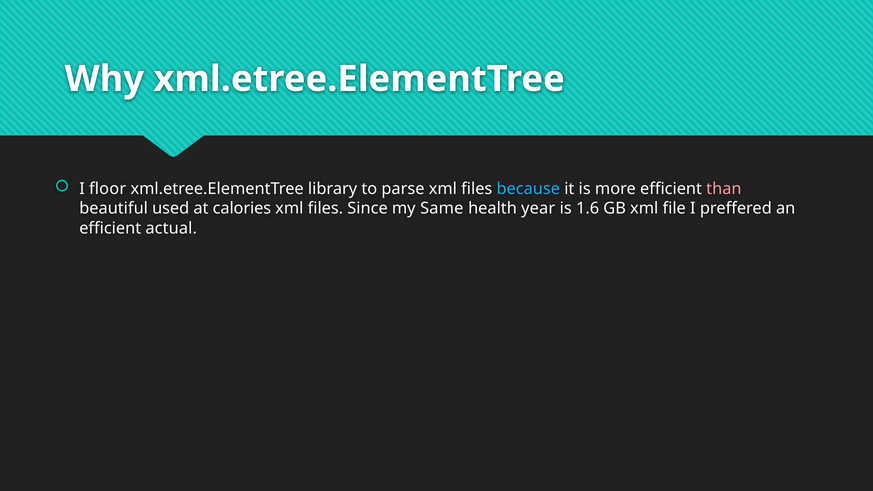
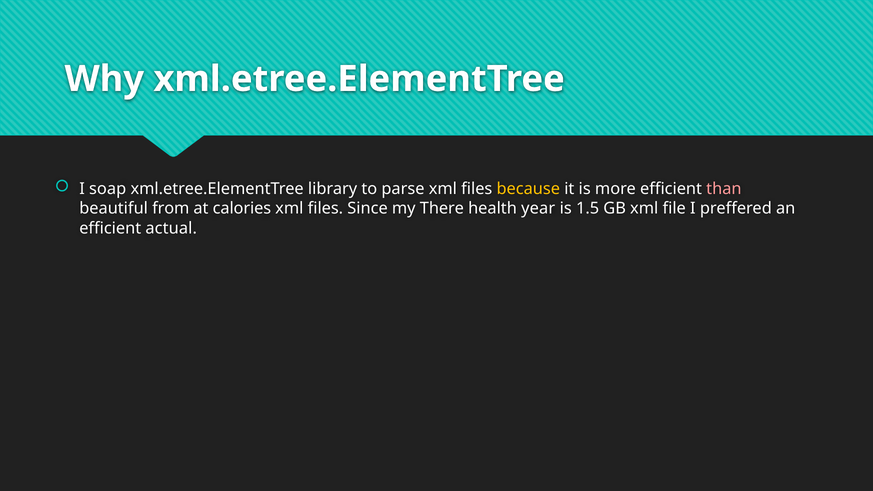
floor: floor -> soap (108, 189)
because colour: light blue -> yellow (528, 189)
used: used -> from (171, 209)
Same: Same -> There (442, 209)
1.6: 1.6 -> 1.5 (588, 209)
